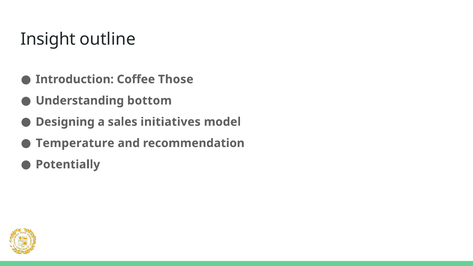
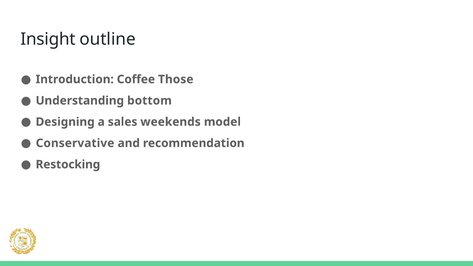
initiatives: initiatives -> weekends (171, 122)
Temperature: Temperature -> Conservative (75, 143)
Potentially: Potentially -> Restocking (68, 164)
